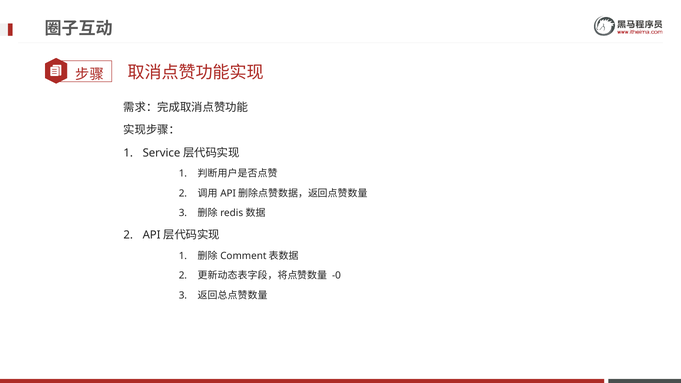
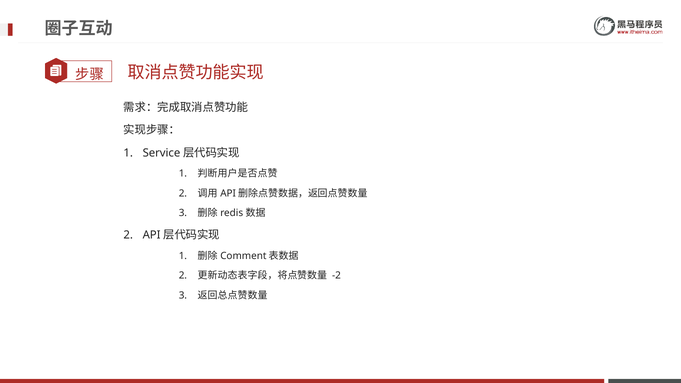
-0: -0 -> -2 (336, 276)
